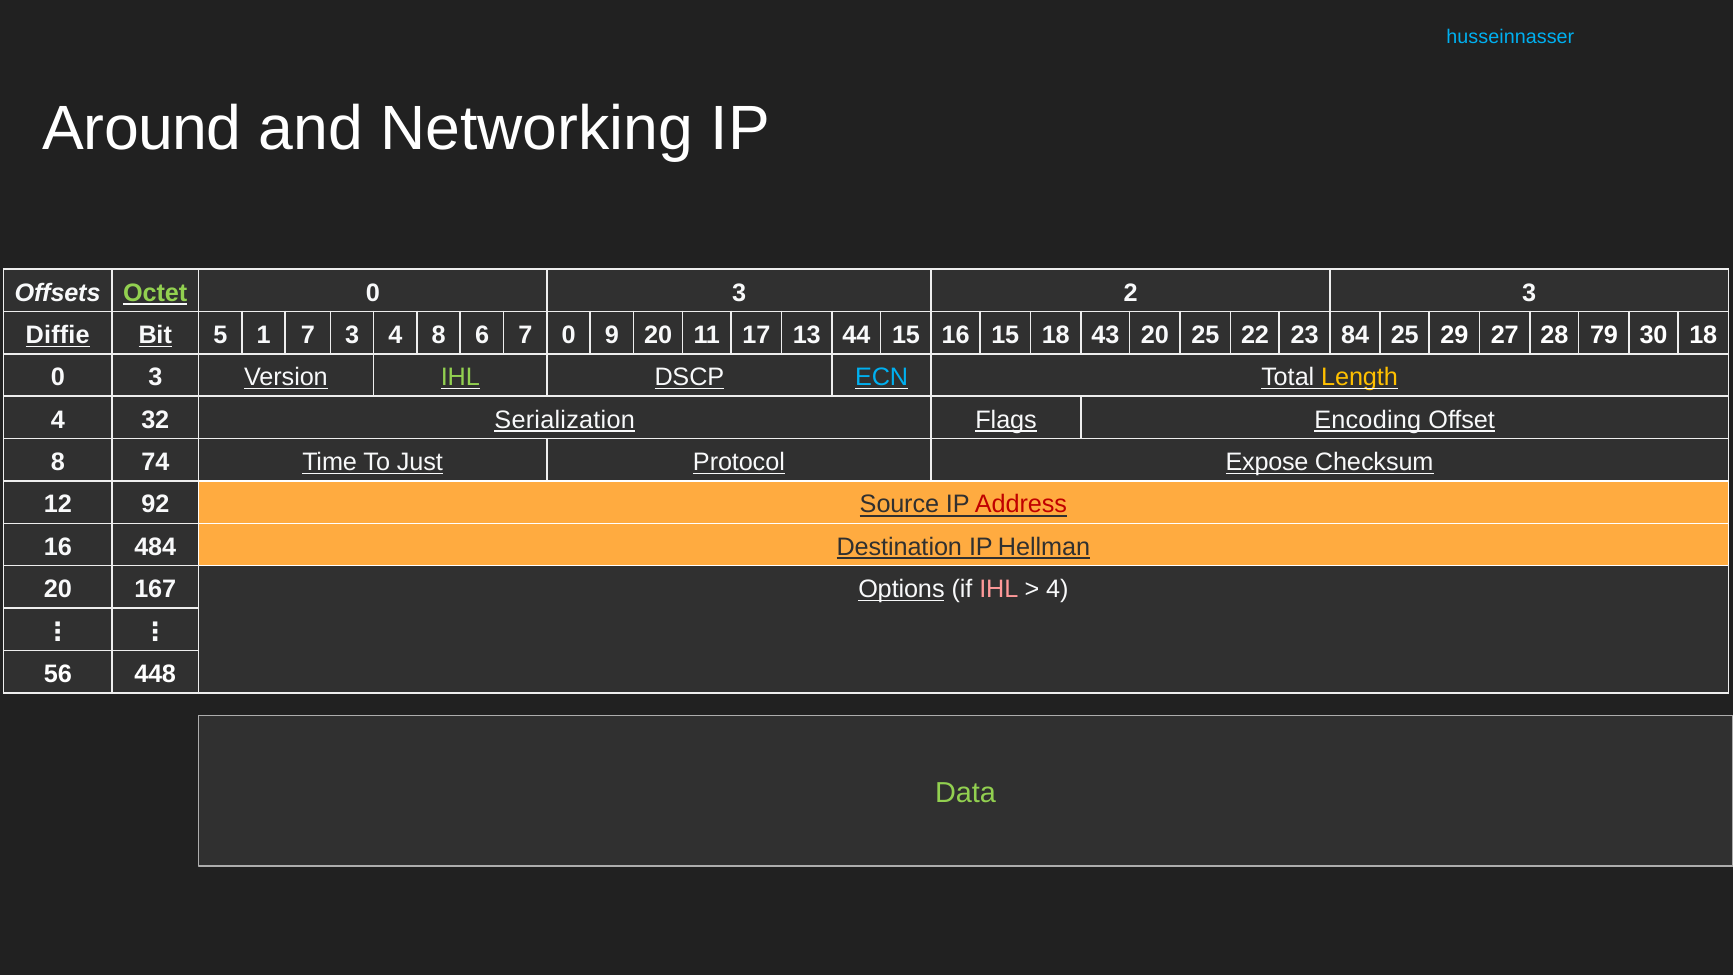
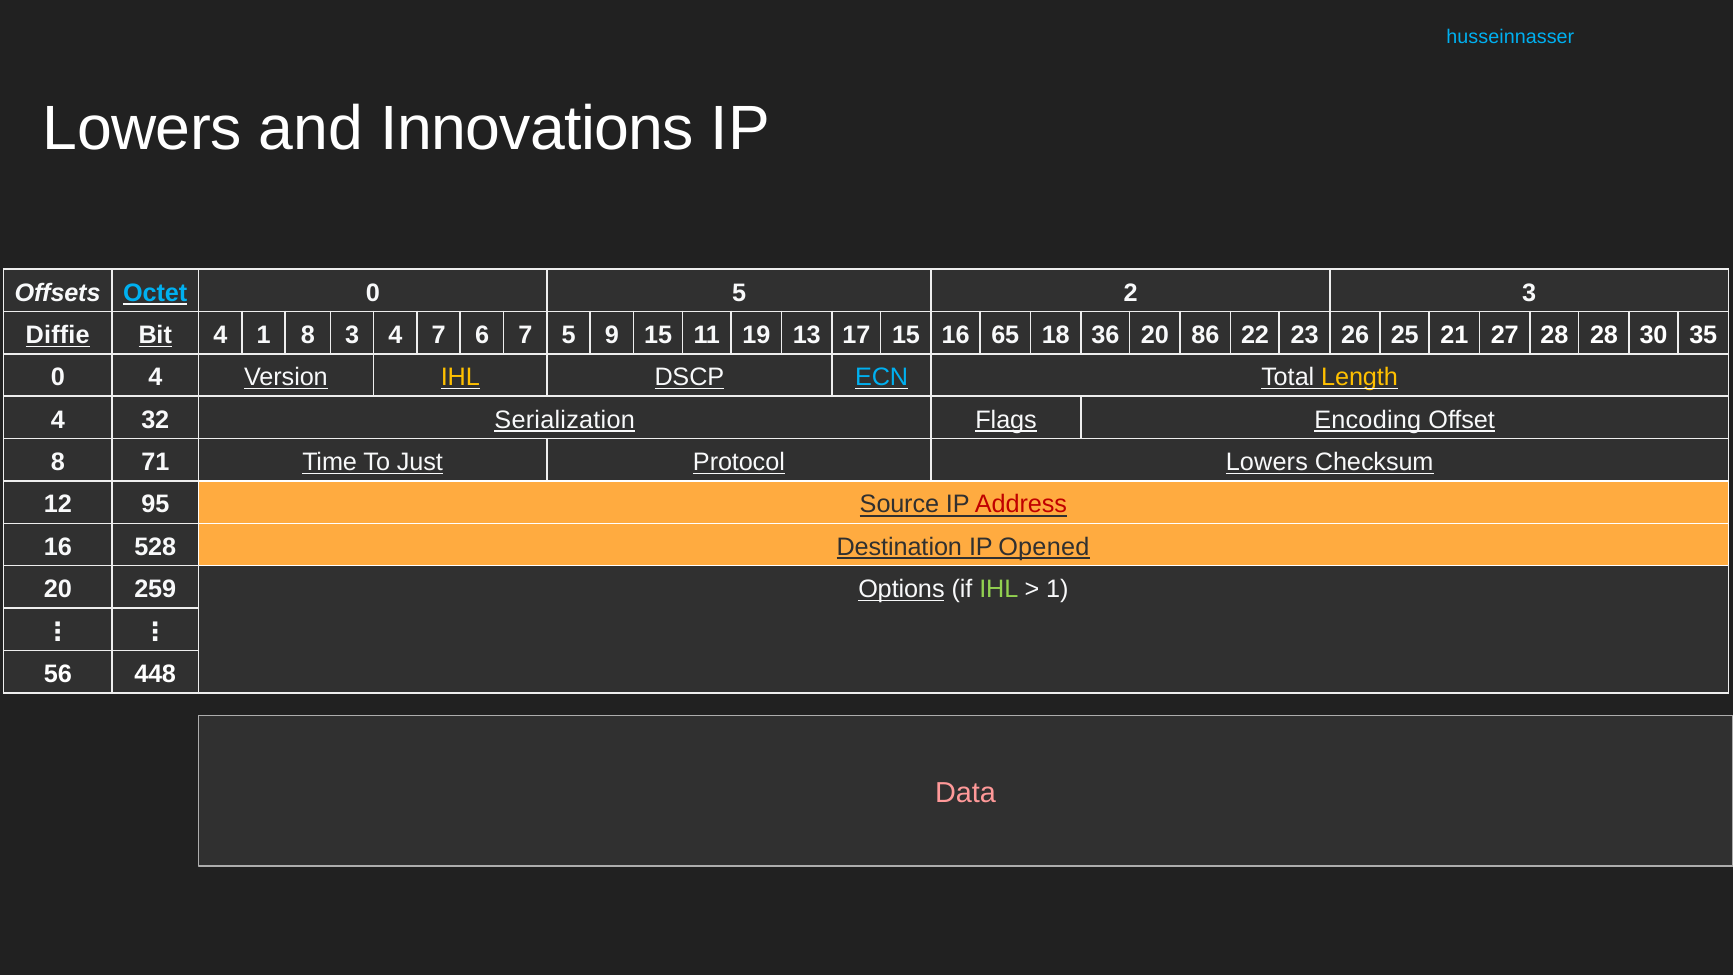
Around: Around -> Lowers (142, 129)
Networking: Networking -> Innovations (537, 129)
Octet colour: light green -> light blue (155, 293)
3: 3 -> 5 (739, 293)
Bit 5: 5 -> 4 (220, 335)
1 7: 7 -> 8 (308, 335)
4 8: 8 -> 7 (439, 335)
7 0: 0 -> 5 (569, 335)
9 20: 20 -> 15 (658, 335)
17: 17 -> 19 (756, 335)
44: 44 -> 17 (856, 335)
16 15: 15 -> 65 (1005, 335)
43: 43 -> 36 (1105, 335)
20 25: 25 -> 86 (1205, 335)
84: 84 -> 26 (1355, 335)
29: 29 -> 21 (1454, 335)
28 79: 79 -> 28 (1604, 335)
30 18: 18 -> 35 (1703, 335)
3: 3 -> 4 (155, 377)
IHL colour: light green -> yellow (460, 377)
74: 74 -> 71 (155, 462)
Protocol Expose: Expose -> Lowers (1267, 462)
92: 92 -> 95 (155, 505)
484: 484 -> 528 (155, 547)
Hellman: Hellman -> Opened (1044, 547)
167: 167 -> 259 (155, 589)
IHL colour: pink -> light green (999, 589)
4: 4 -> 1 (1057, 589)
Data colour: light green -> pink (966, 793)
